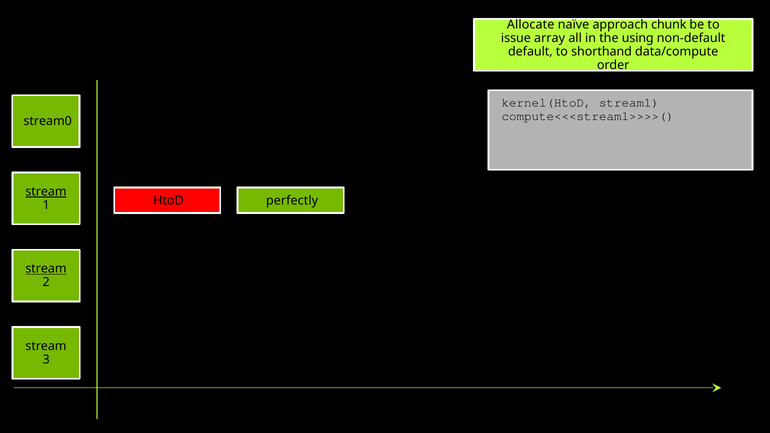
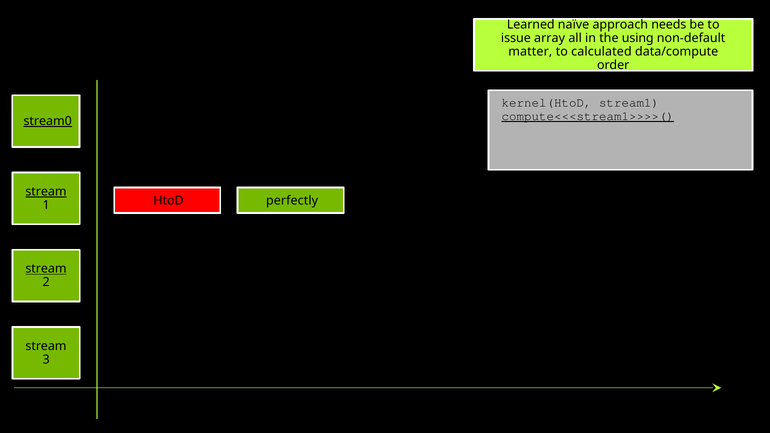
Allocate: Allocate -> Learned (531, 25)
chunk: chunk -> needs (669, 25)
default: default -> matter (530, 52)
shorthand: shorthand -> calculated (601, 52)
compute<<<stream1>>>>( underline: none -> present (588, 116)
stream0 underline: none -> present (48, 121)
